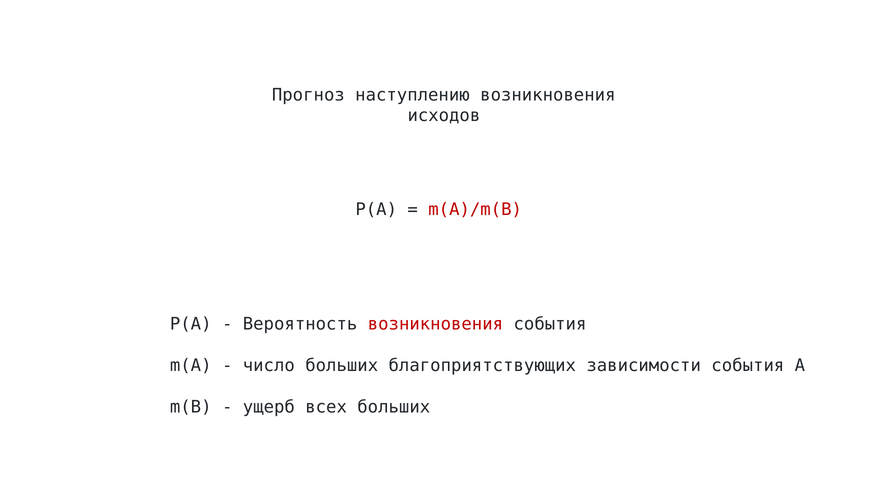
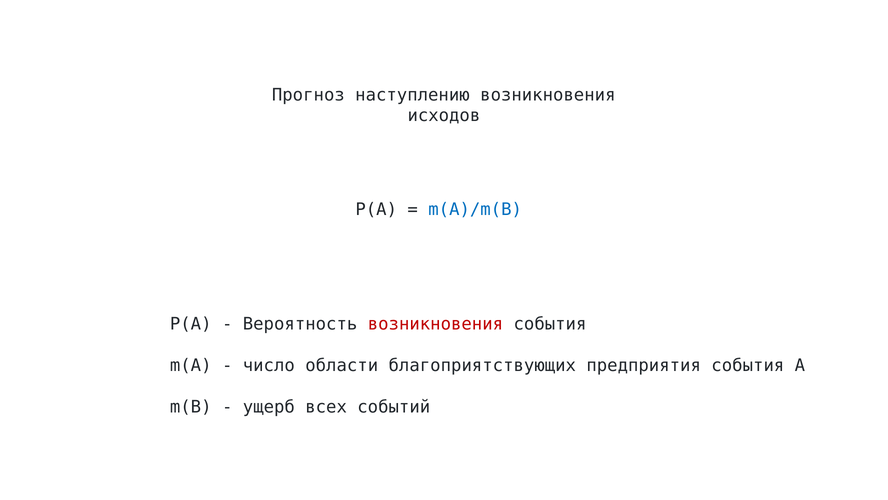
m(A)/m(B colour: red -> blue (475, 209)
число больших: больших -> области (342, 365)
зависимости: зависимости -> предприятия (644, 365)
всех больших: больших -> событий (394, 407)
